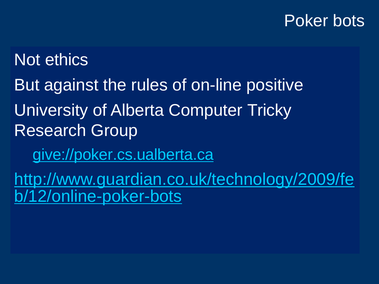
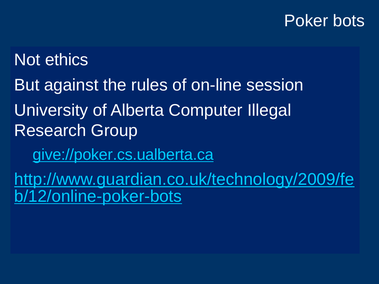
positive: positive -> session (275, 85)
Tricky: Tricky -> Illegal (269, 110)
